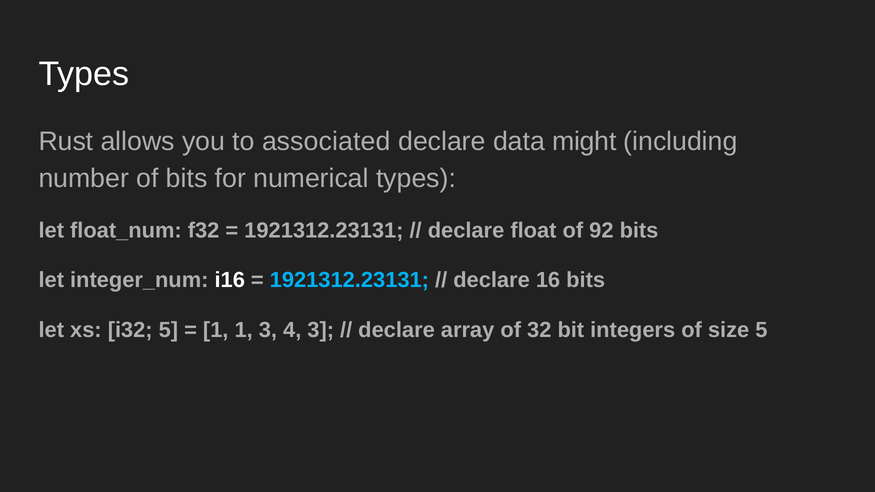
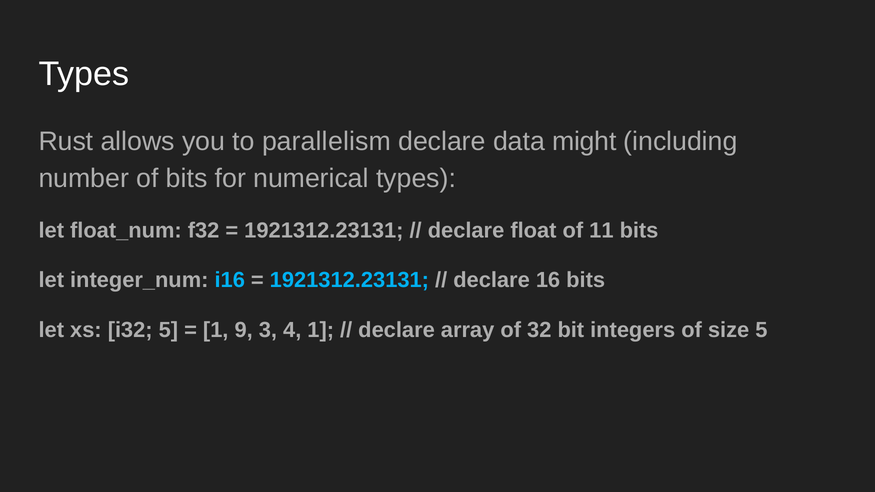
associated: associated -> parallelism (326, 142)
92: 92 -> 11 (601, 231)
i16 colour: white -> light blue (230, 280)
1 1: 1 -> 9 (244, 330)
4 3: 3 -> 1 (321, 330)
